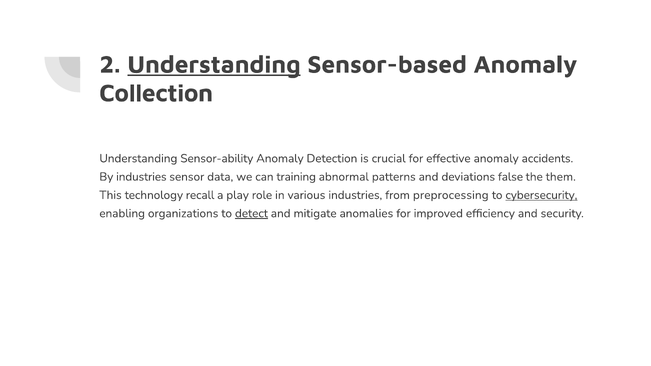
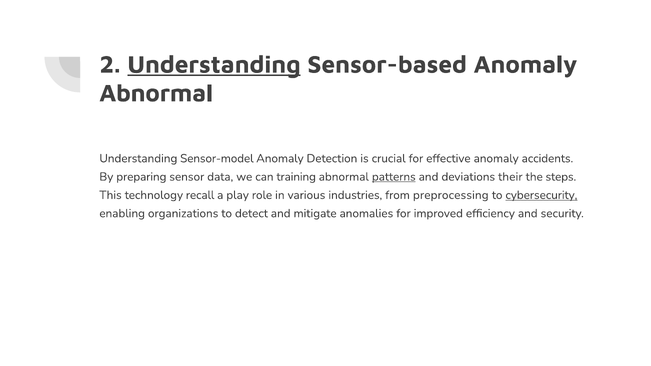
Collection: Collection -> Abnormal (156, 93)
Sensor-ability: Sensor-ability -> Sensor-model (217, 159)
By industries: industries -> preparing (141, 177)
patterns underline: none -> present (394, 177)
false: false -> their (510, 177)
them: them -> steps (561, 177)
detect underline: present -> none (251, 213)
